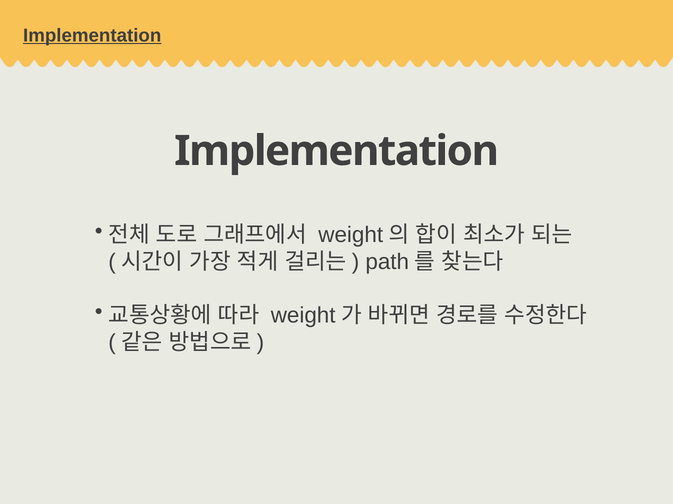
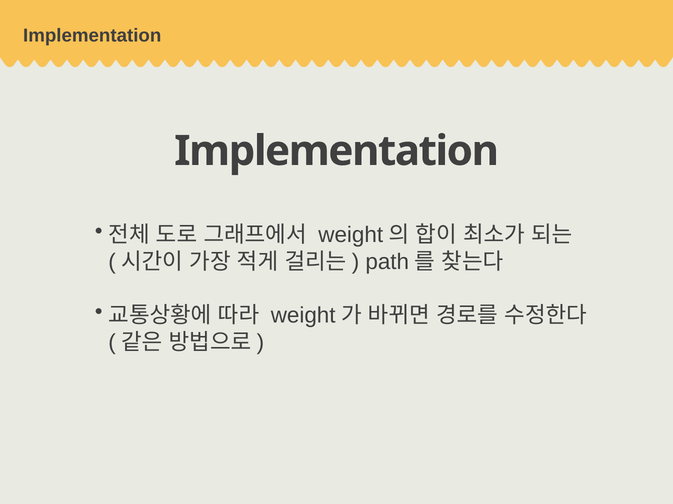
Implementation underline: present -> none (92, 36)
